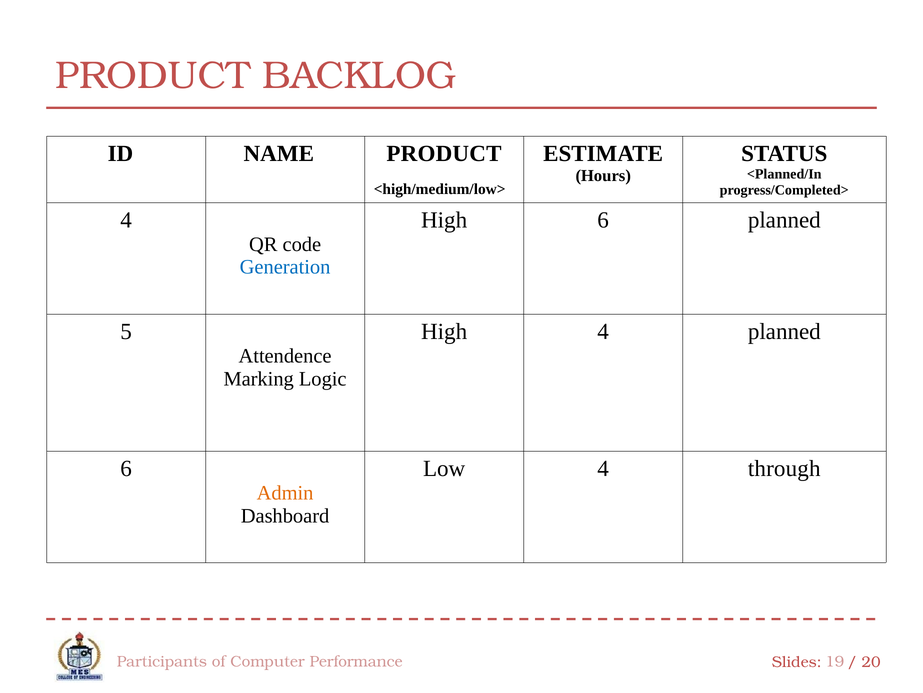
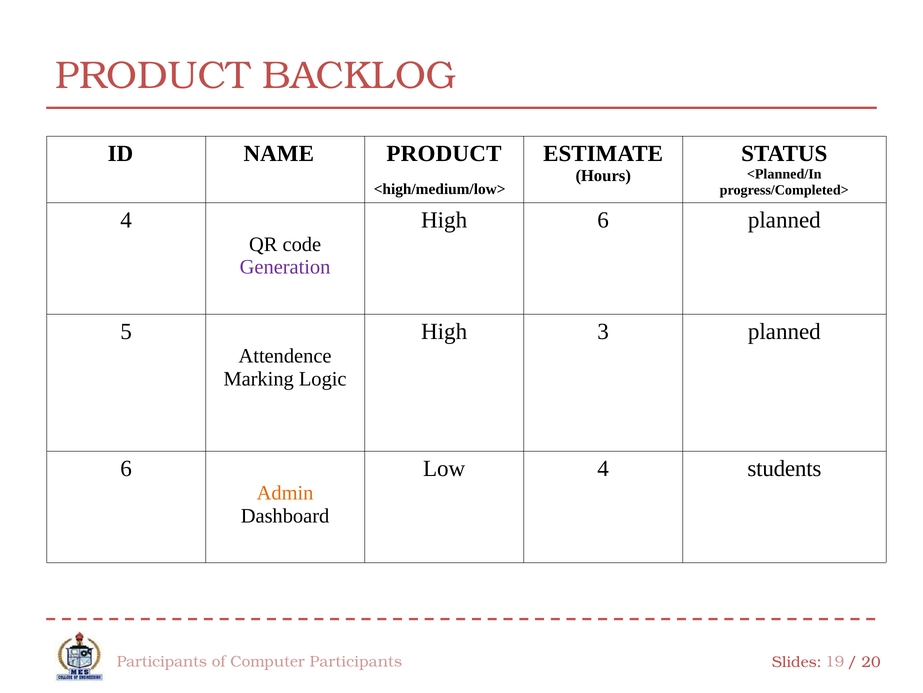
Generation colour: blue -> purple (285, 267)
High 4: 4 -> 3 (603, 331)
through: through -> students (784, 468)
Computer Performance: Performance -> Participants (356, 661)
